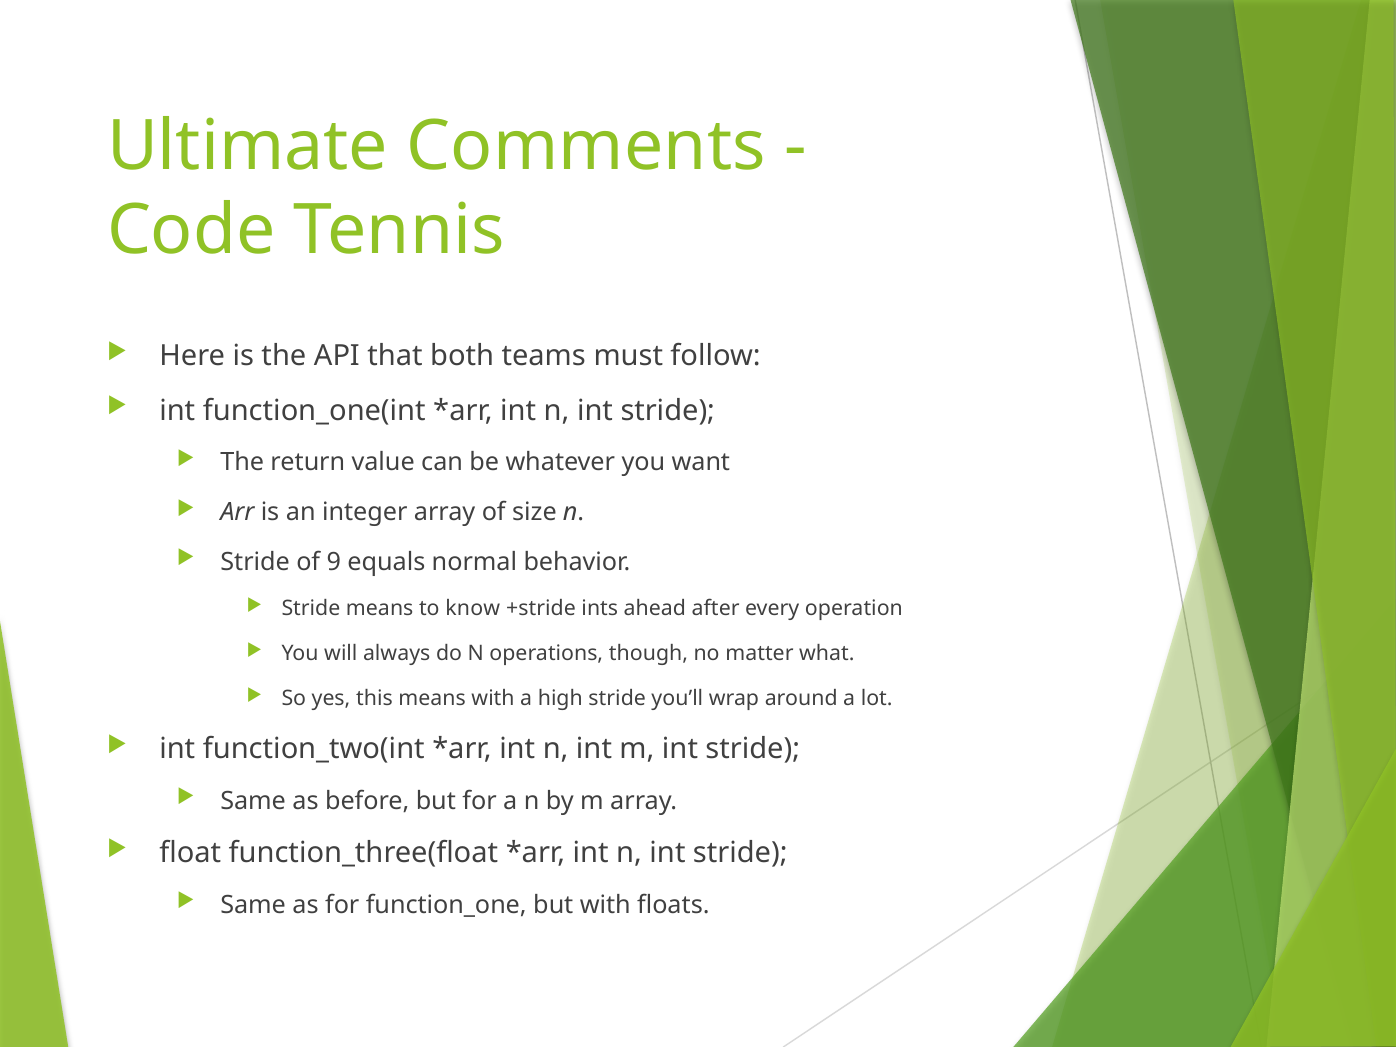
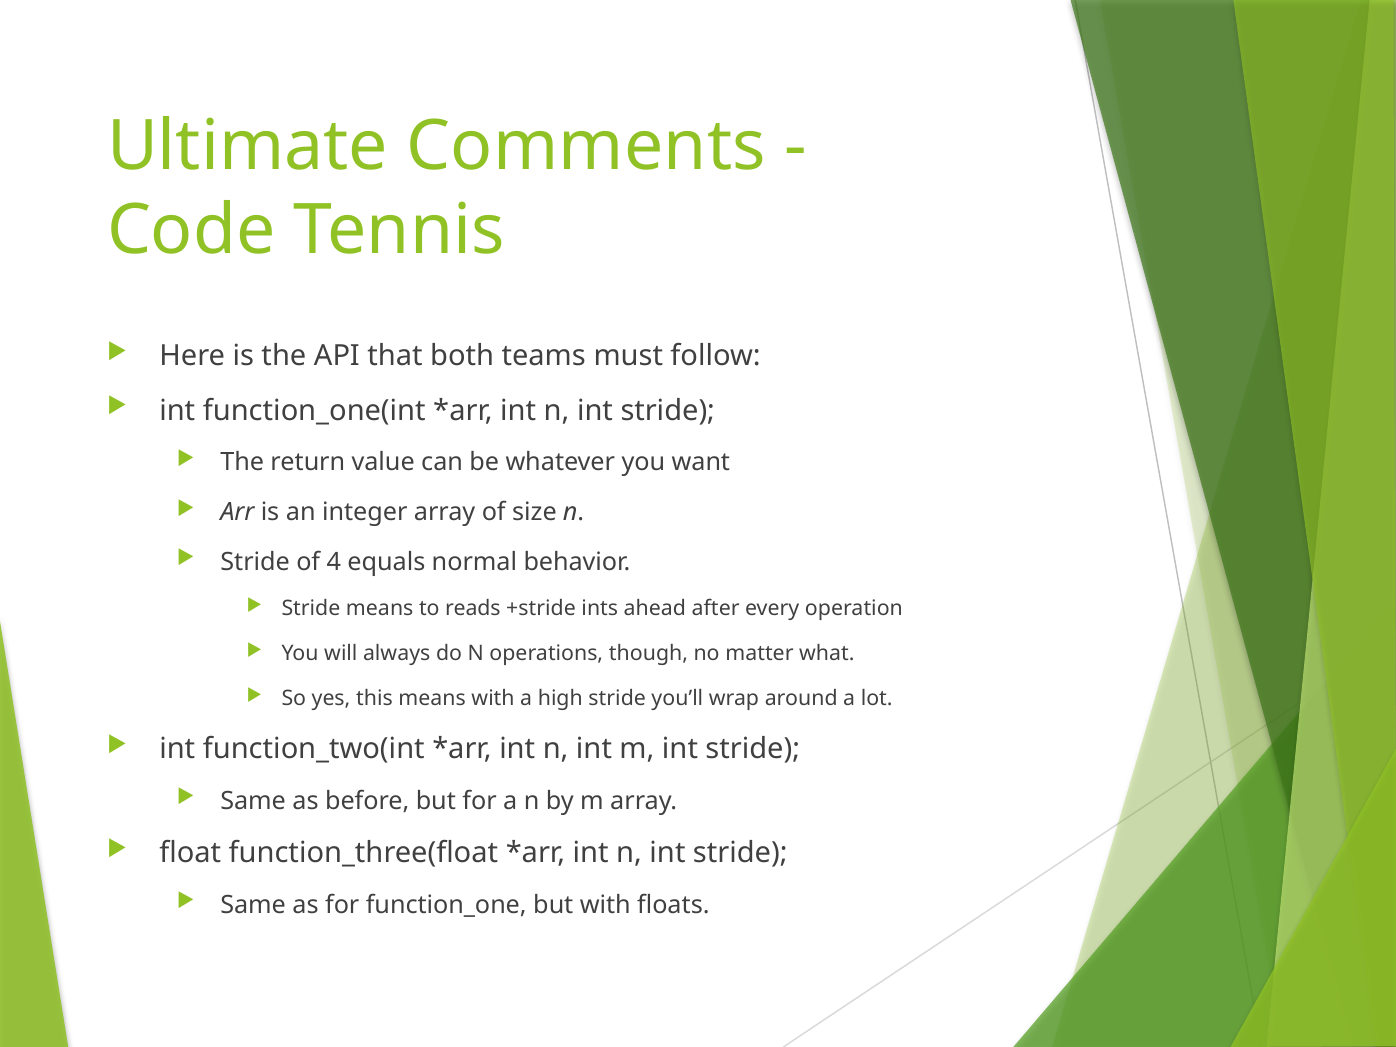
9: 9 -> 4 (334, 562)
know: know -> reads (473, 609)
